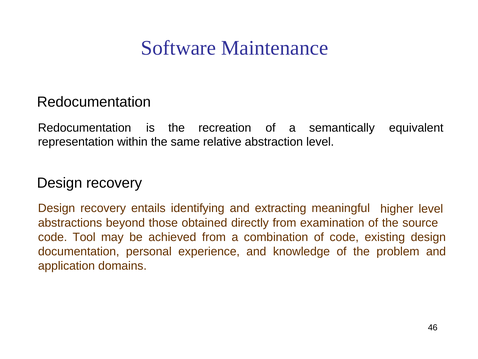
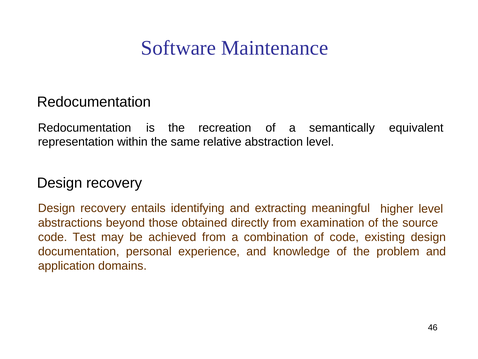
Tool: Tool -> Test (84, 237)
